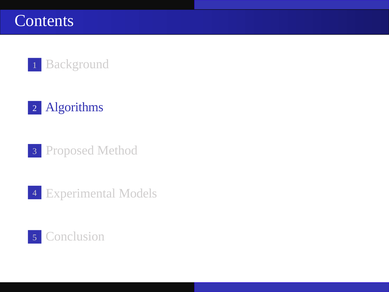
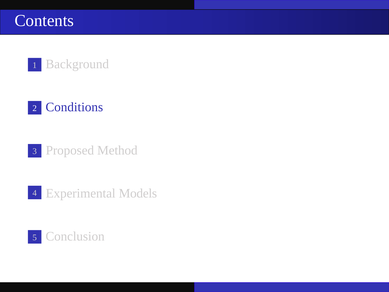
Algorithms: Algorithms -> Conditions (74, 107)
